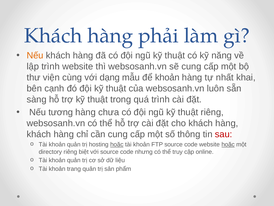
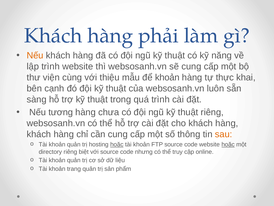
dạng: dạng -> thiệu (110, 77)
nhất: nhất -> thực (225, 77)
sau colour: red -> orange (224, 134)
